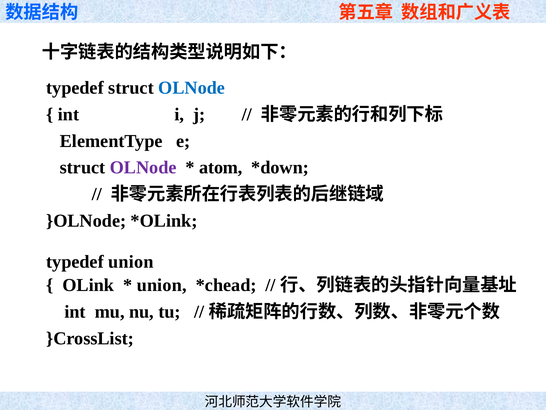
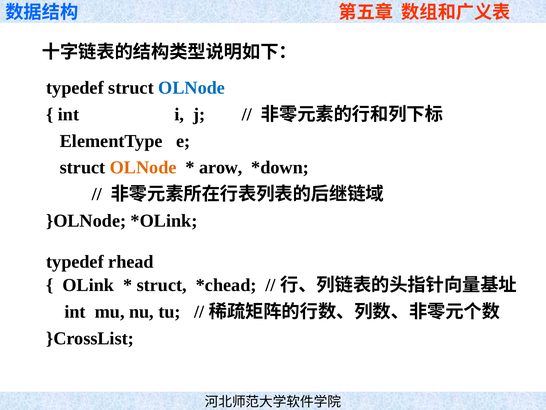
OLNode colour: purple -> orange (143, 167)
atom: atom -> arow (221, 167)
typedef union: union -> rhead (131, 261)
union: union -> struct (162, 285)
